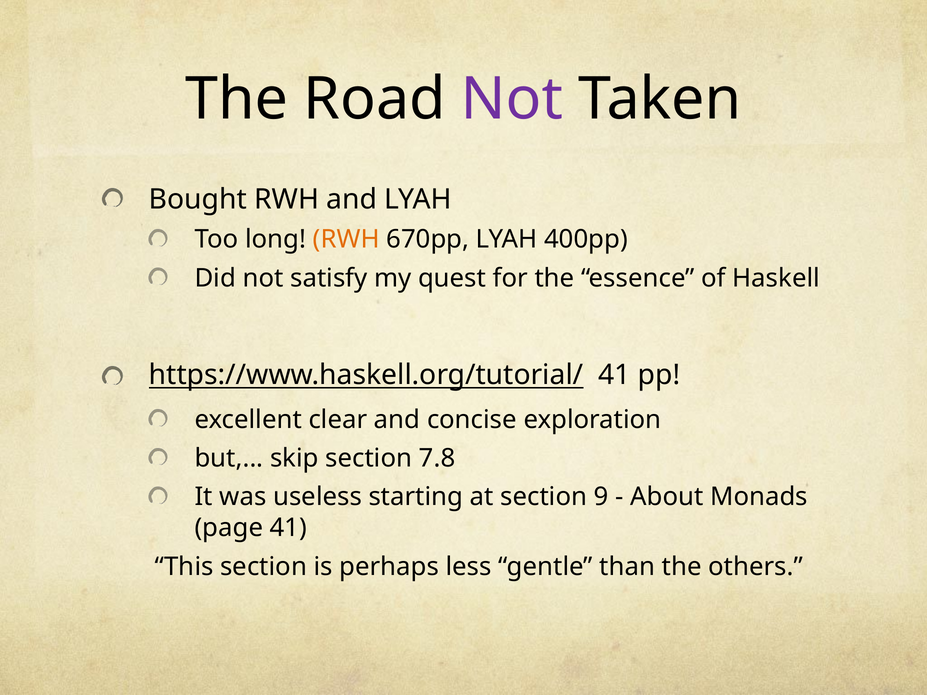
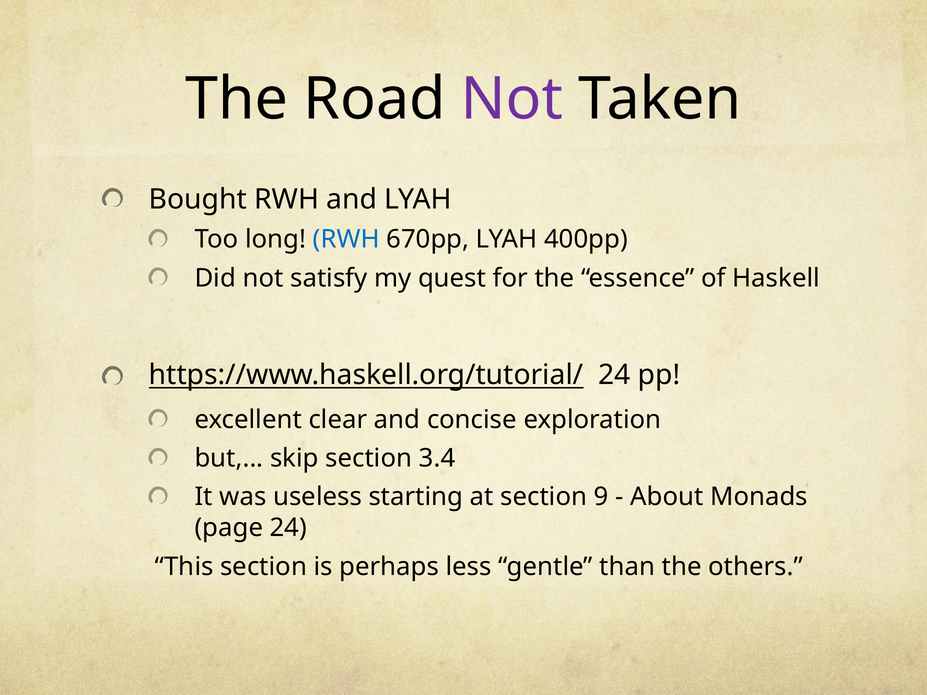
RWH colour: orange -> blue (346, 240)
https://www.haskell.org/tutorial/ 41: 41 -> 24 (614, 375)
7.8: 7.8 -> 3.4 (437, 459)
page 41: 41 -> 24 (288, 528)
